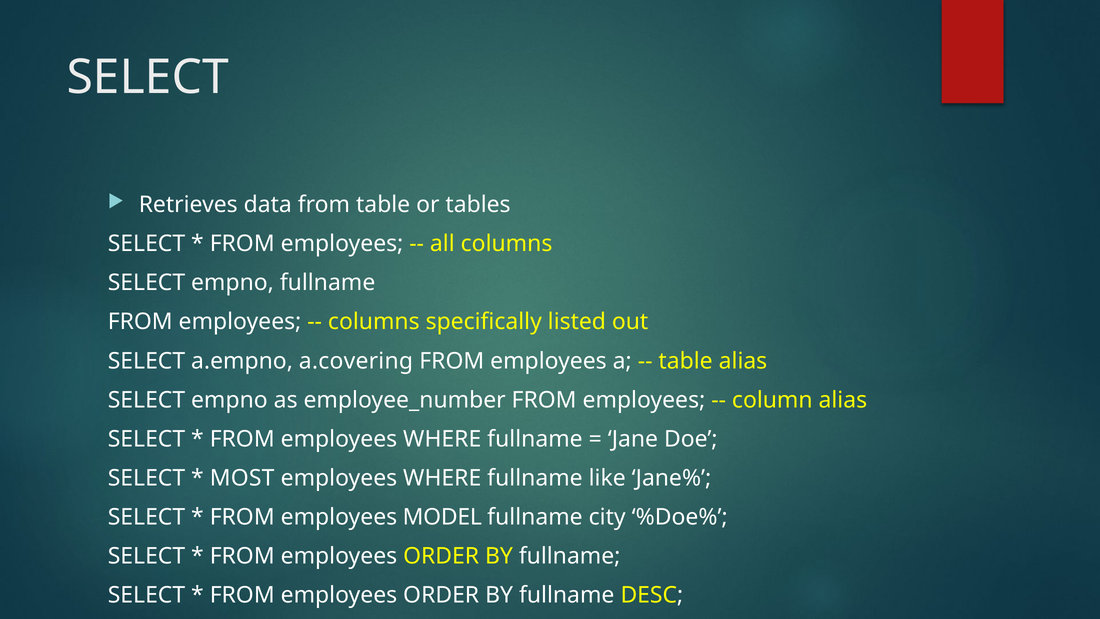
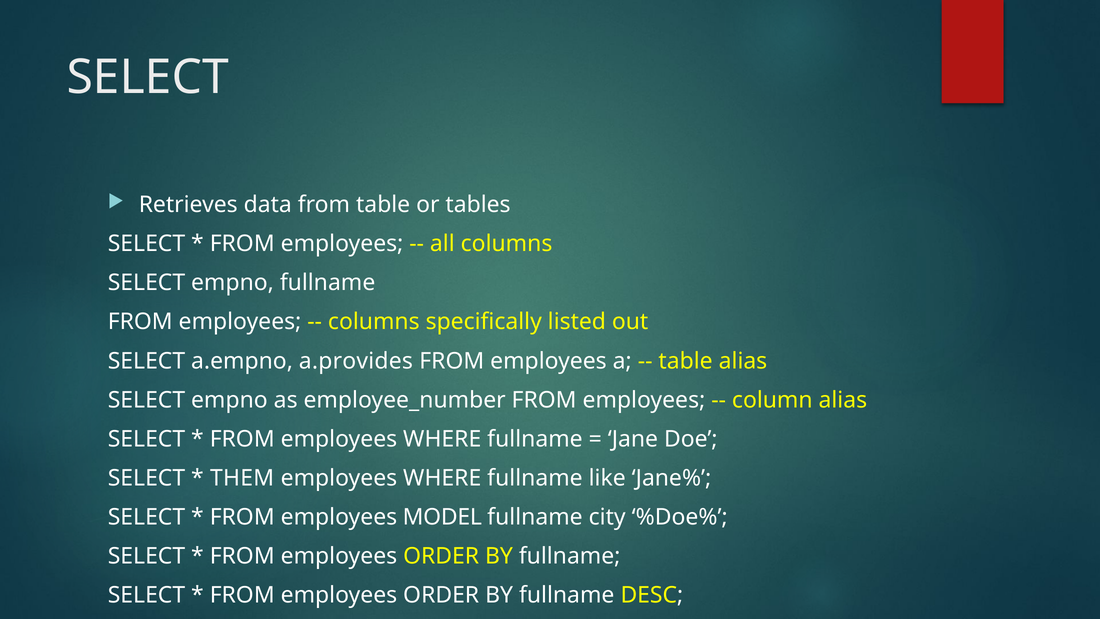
a.covering: a.covering -> a.provides (356, 361)
MOST: MOST -> THEM (242, 478)
